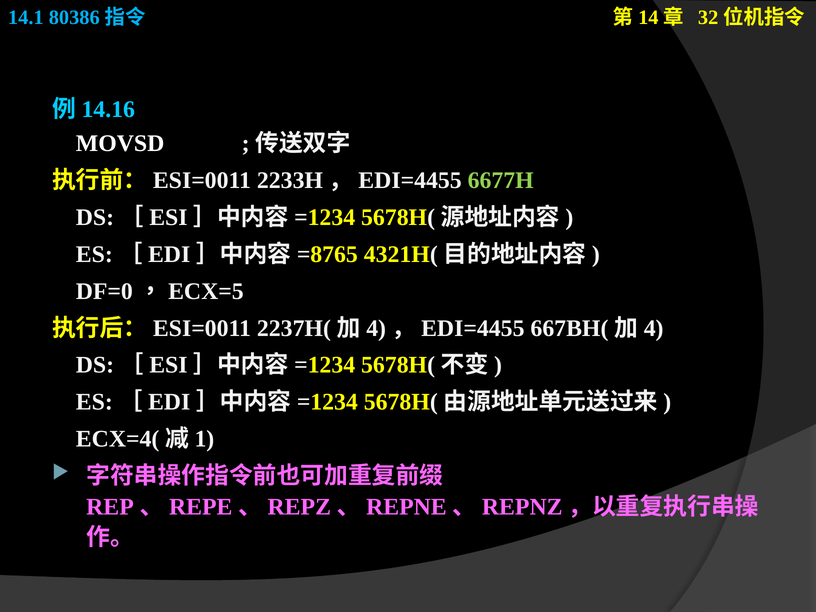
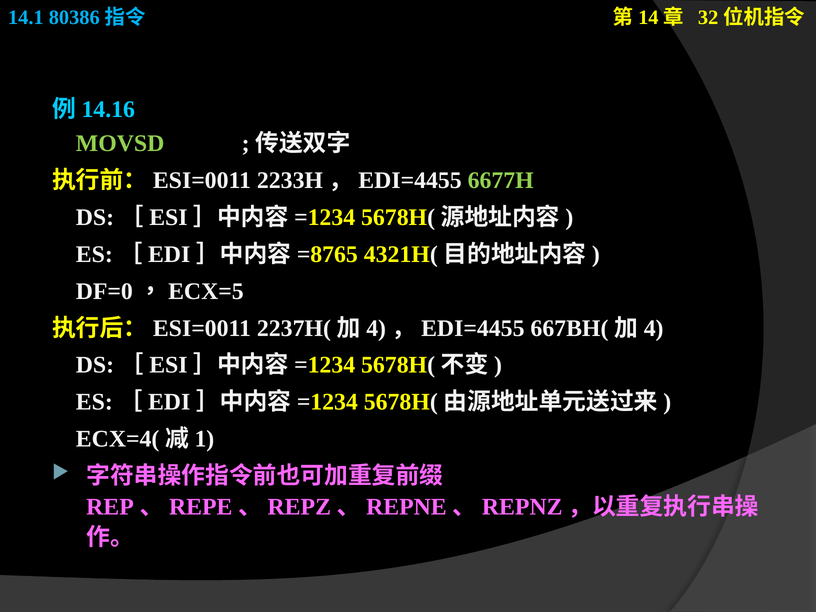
MOVSD colour: white -> light green (120, 143)
